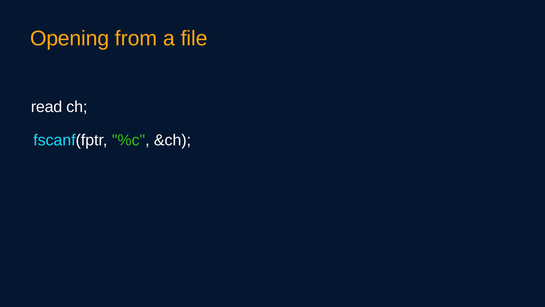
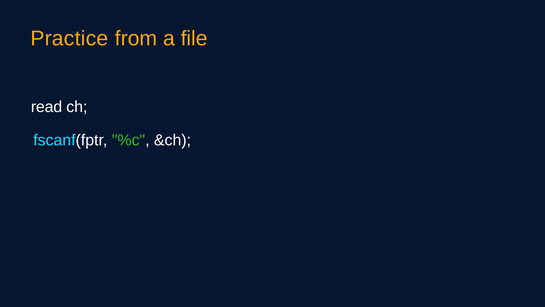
Opening: Opening -> Practice (69, 38)
